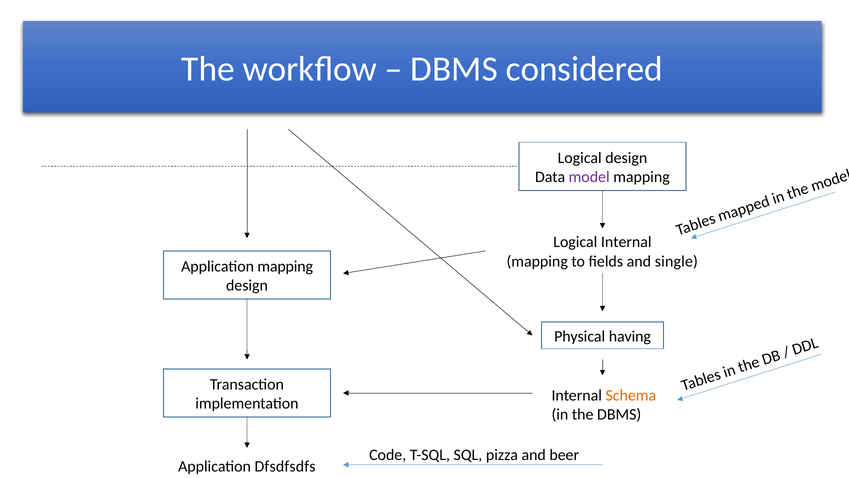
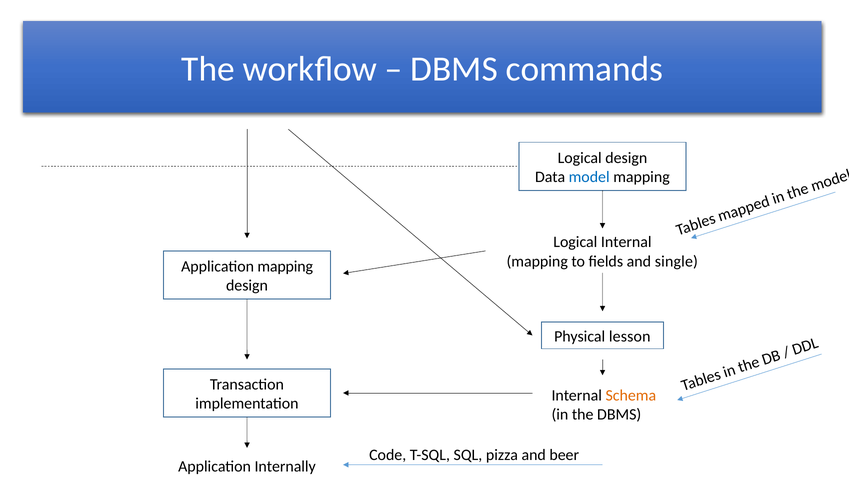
considered: considered -> commands (584, 69)
model colour: purple -> blue (589, 177)
having: having -> lesson (630, 336)
Dfsdfsdfs: Dfsdfsdfs -> Internally (285, 466)
